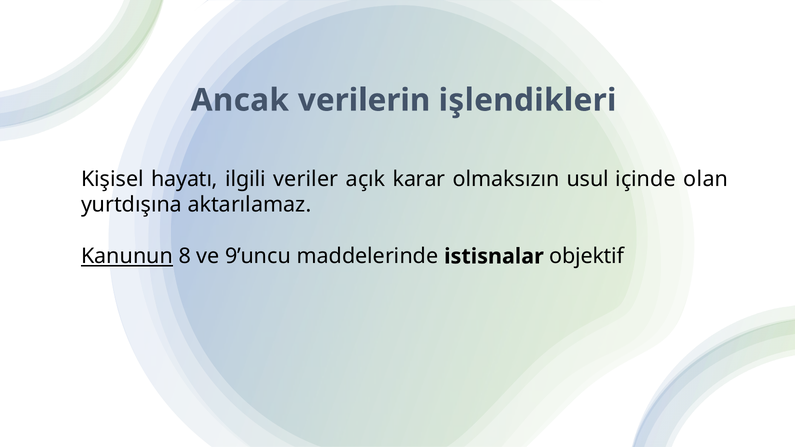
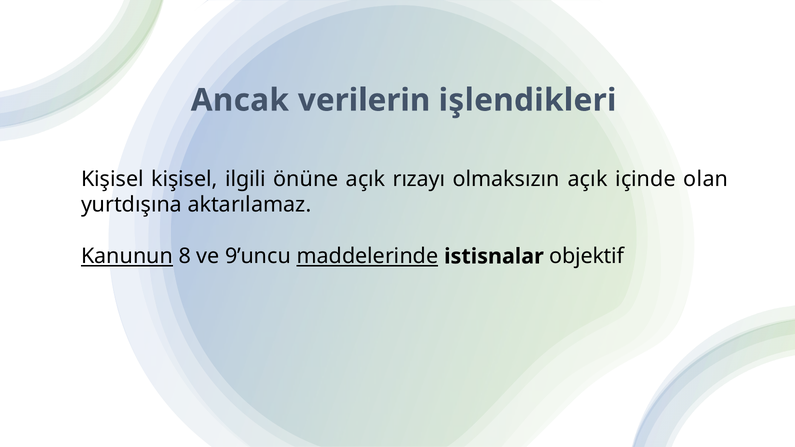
Kişisel hayatı: hayatı -> kişisel (184, 179)
veriler: veriler -> önüne (306, 179)
karar: karar -> rızayı (419, 179)
olmaksızın usul: usul -> açık (588, 179)
maddelerinde underline: none -> present (367, 256)
